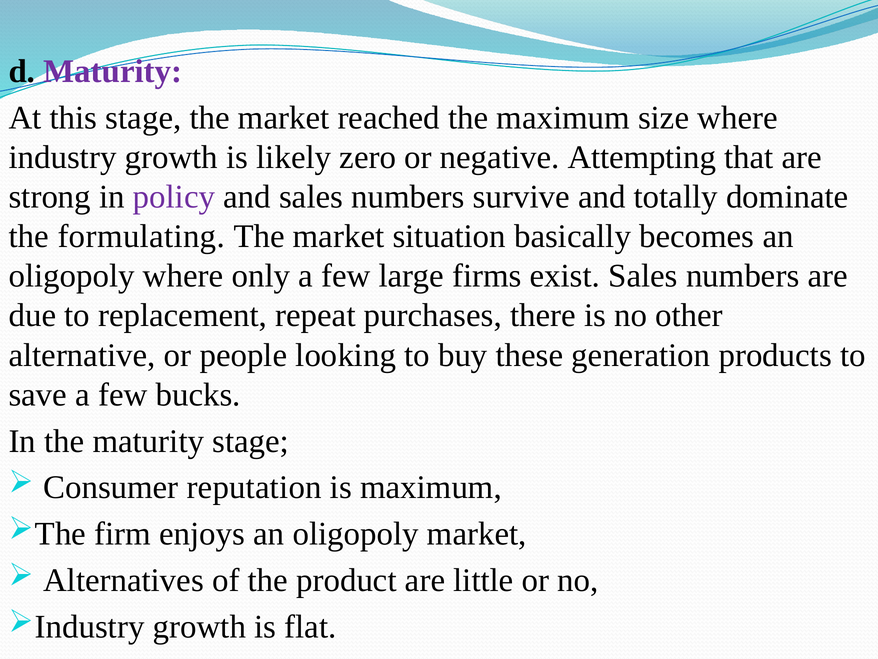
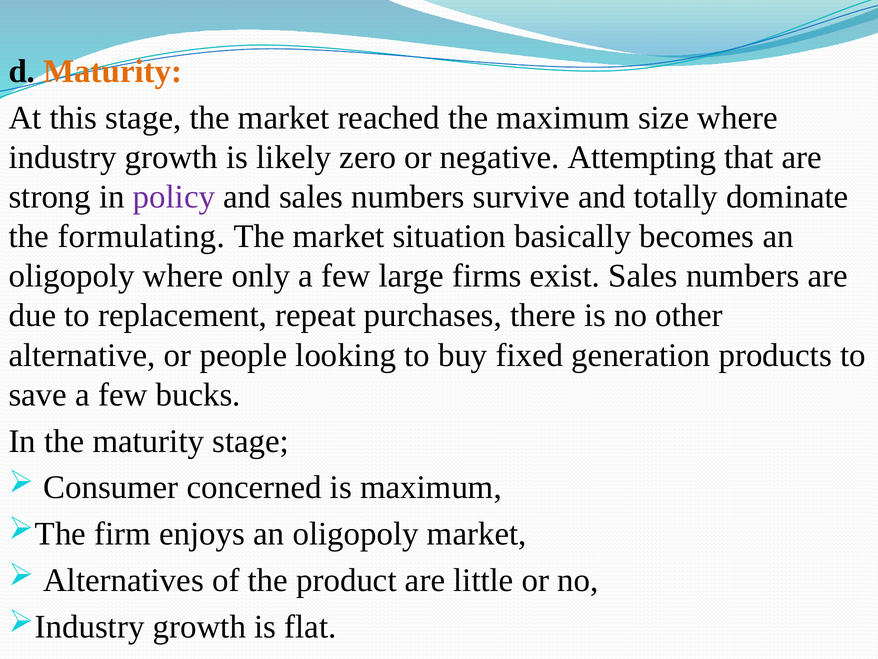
Maturity colour: purple -> orange (113, 71)
these: these -> fixed (529, 355)
reputation: reputation -> concerned (254, 487)
